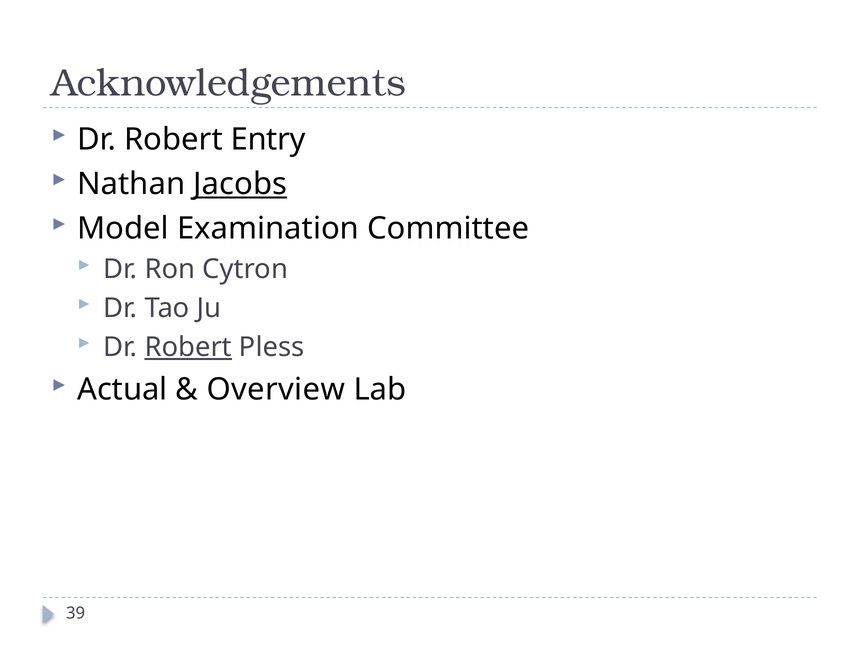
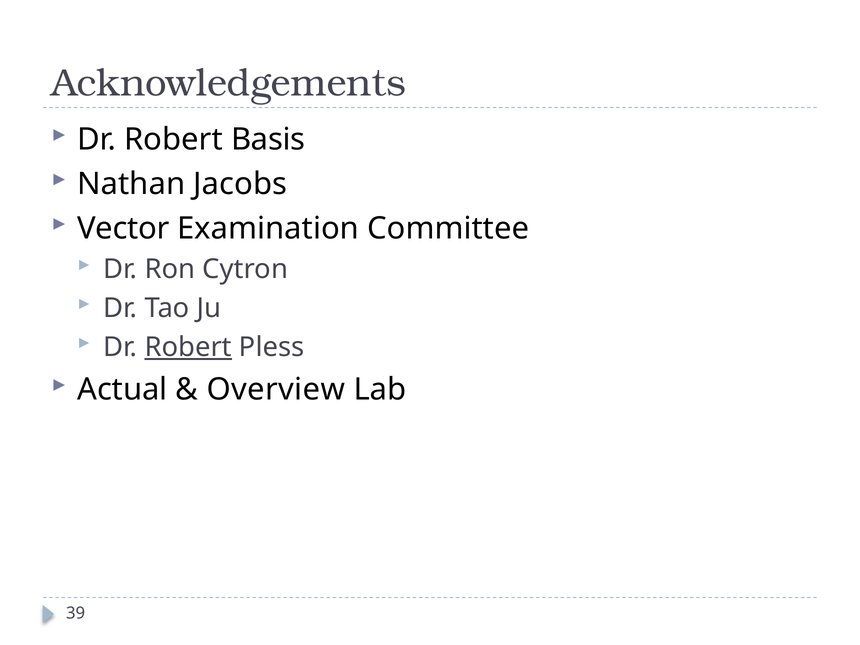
Entry: Entry -> Basis (268, 140)
Jacobs underline: present -> none (240, 184)
Model: Model -> Vector (123, 229)
